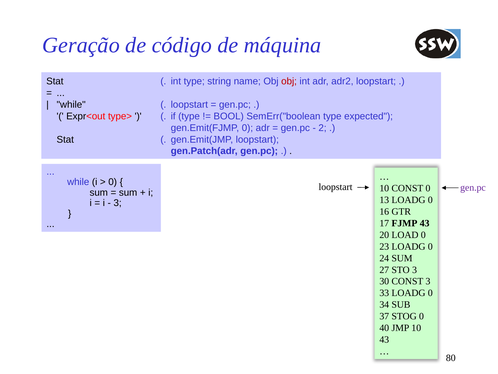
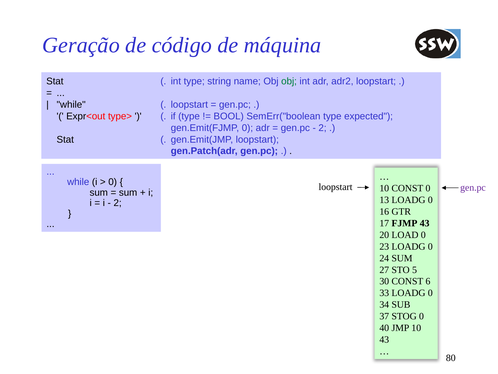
obj colour: red -> green (289, 81)
3: 3 -> 2 (118, 203)
STO 3: 3 -> 5 (415, 269)
CONST 3: 3 -> 6 (428, 281)
